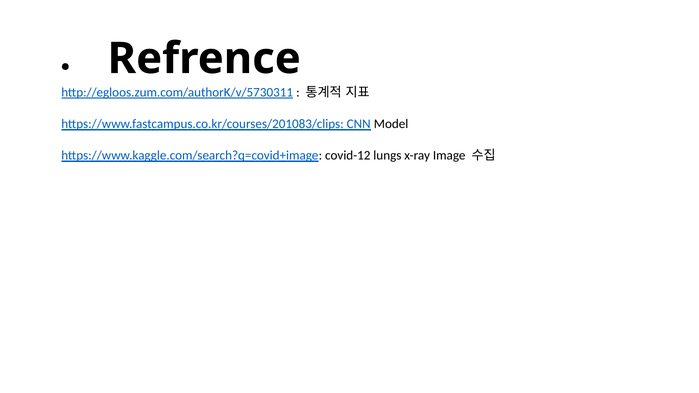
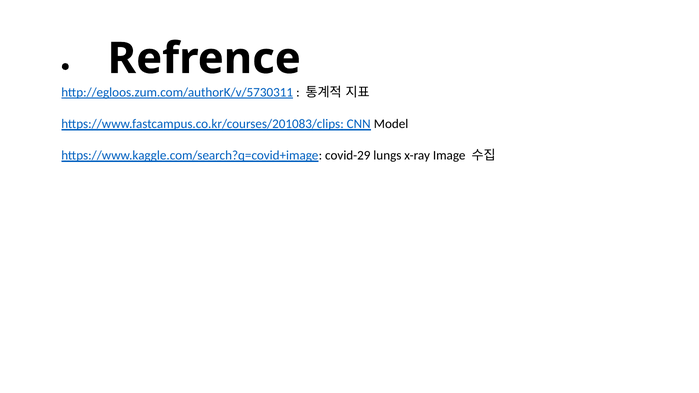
covid-12: covid-12 -> covid-29 (348, 156)
